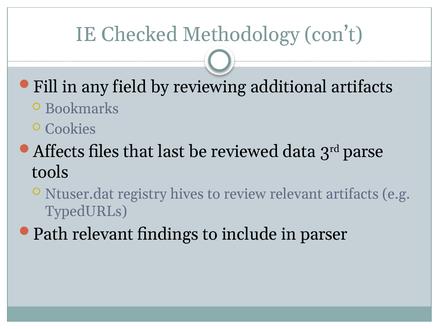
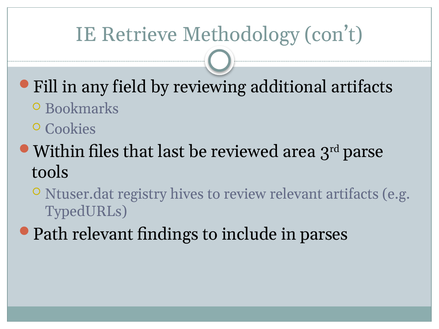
Checked: Checked -> Retrieve (139, 35)
Affects: Affects -> Within (59, 152)
data: data -> area (299, 152)
parser: parser -> parses (324, 234)
